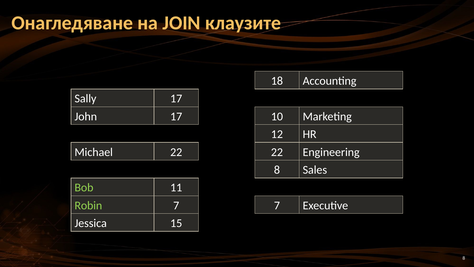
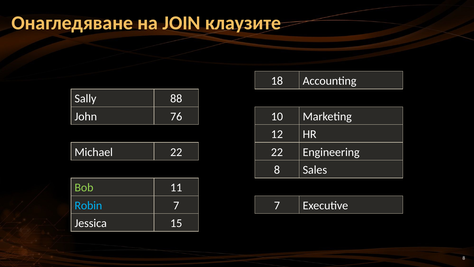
Sally 17: 17 -> 88 (176, 99)
John 17: 17 -> 76 (176, 116)
Robin colour: light green -> light blue (88, 205)
